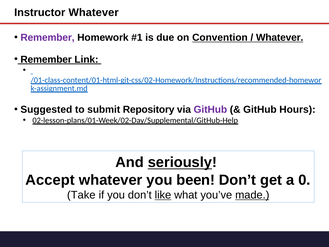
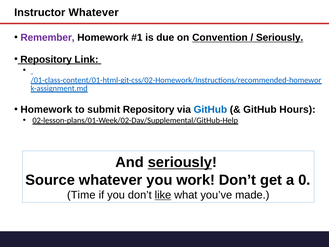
Whatever: Whatever -> Seriously (280, 37)
Remember: Remember -> Repository (46, 59)
Suggested: Suggested -> Homework (46, 109)
GitHub colour: purple -> blue (210, 109)
Accept: Accept -> Source (50, 180)
been: been -> work (196, 180)
Take: Take -> Time (81, 195)
made underline: present -> none (252, 195)
